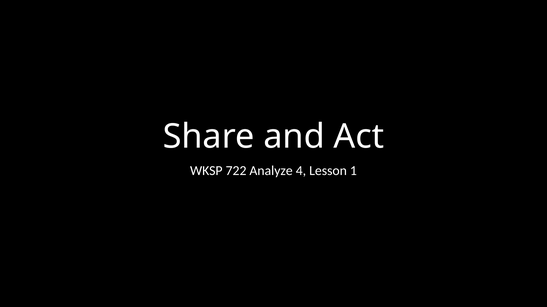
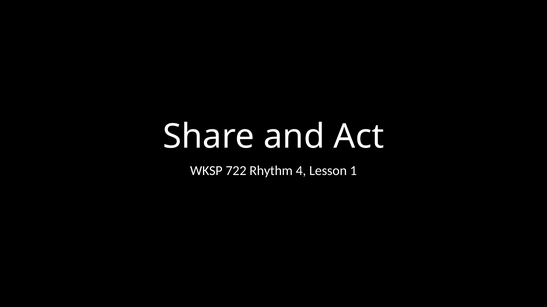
Analyze: Analyze -> Rhythm (271, 171)
